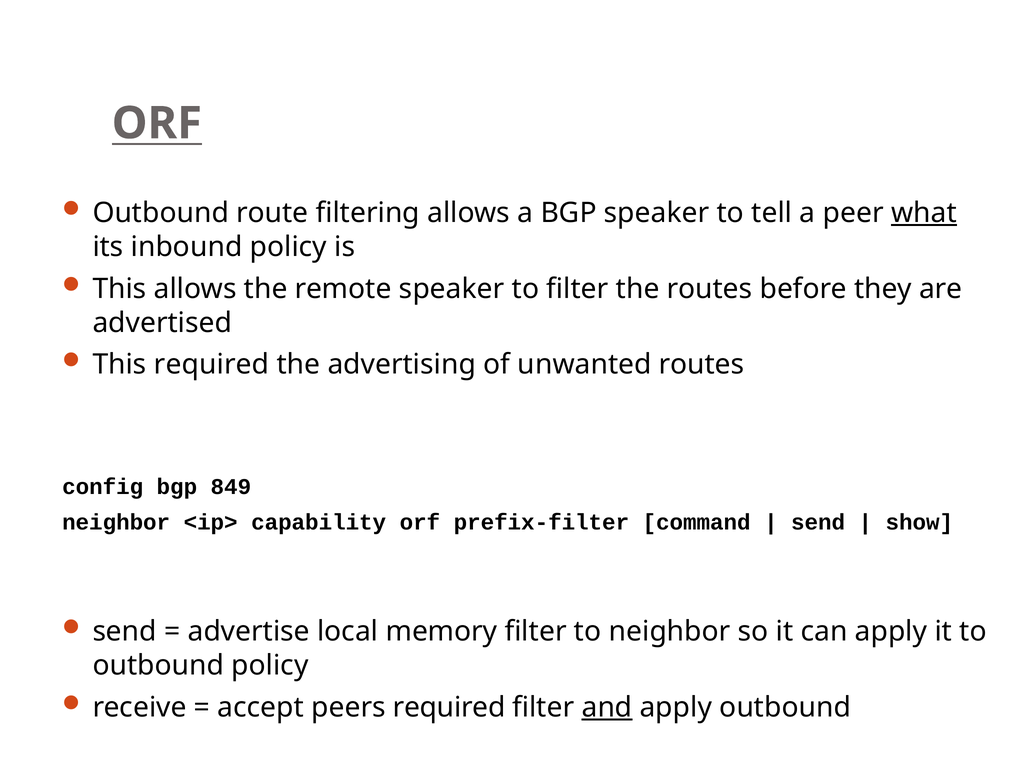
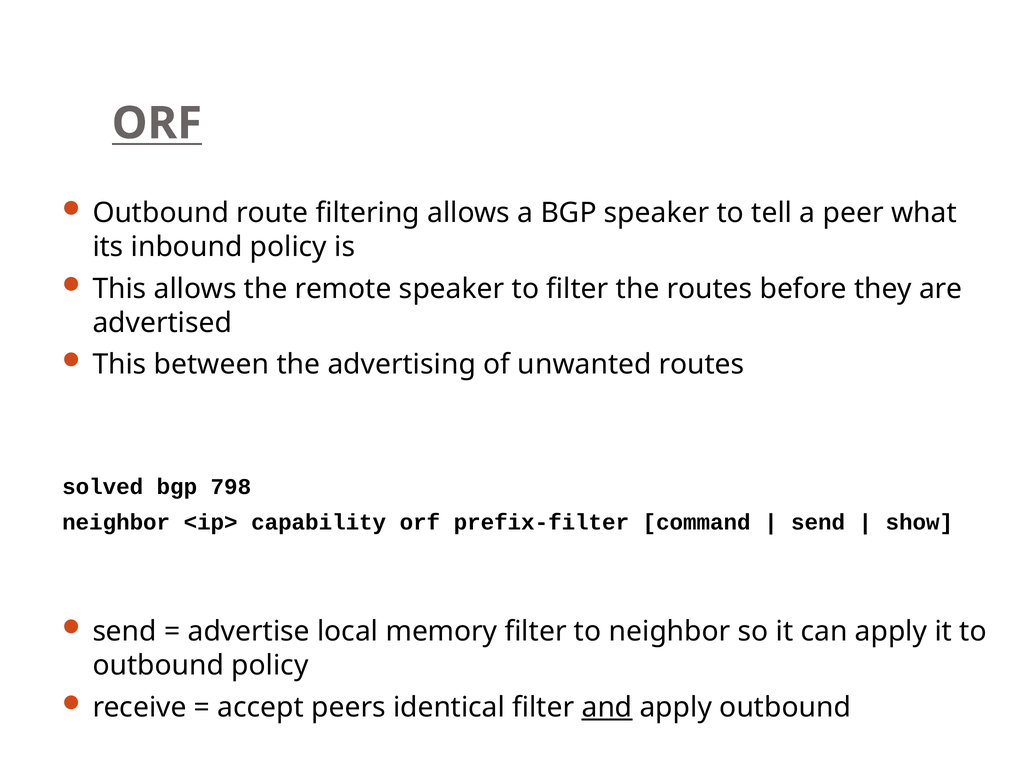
what underline: present -> none (924, 213)
This required: required -> between (212, 365)
config: config -> solved (103, 487)
849: 849 -> 798 (231, 487)
peers required: required -> identical (449, 707)
